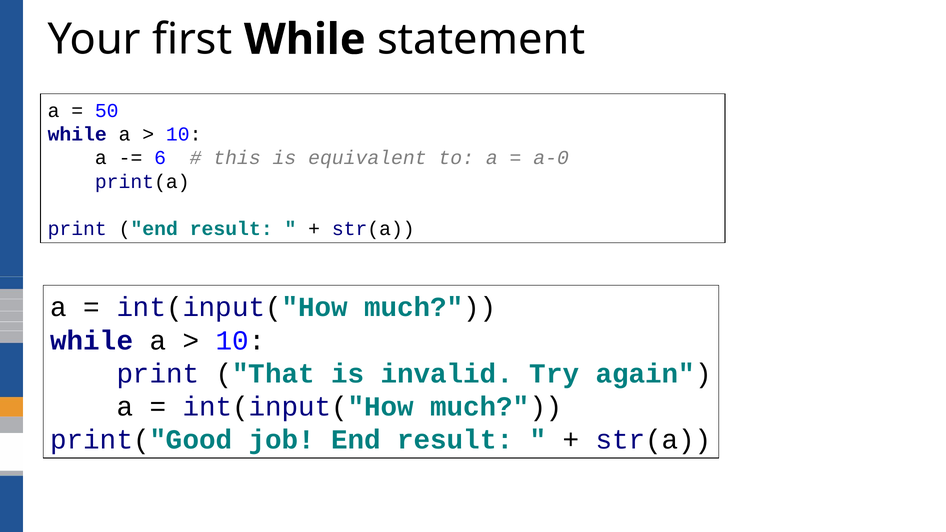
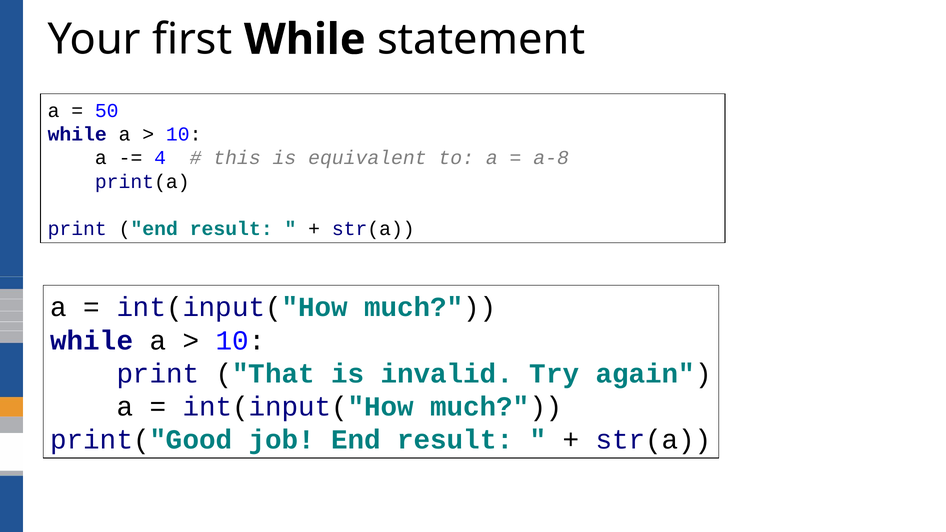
6: 6 -> 4 (160, 158)
a-0: a-0 -> a-8 (551, 158)
